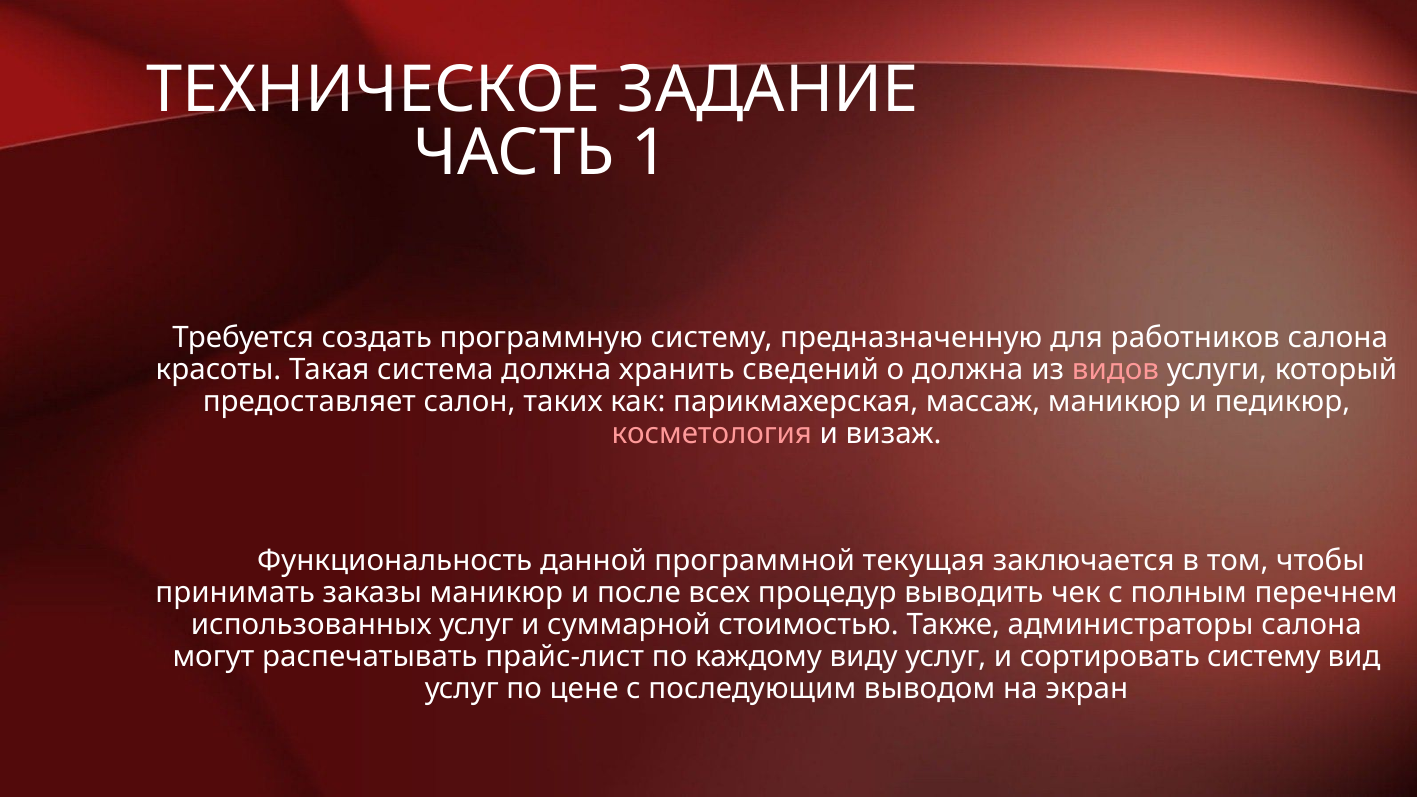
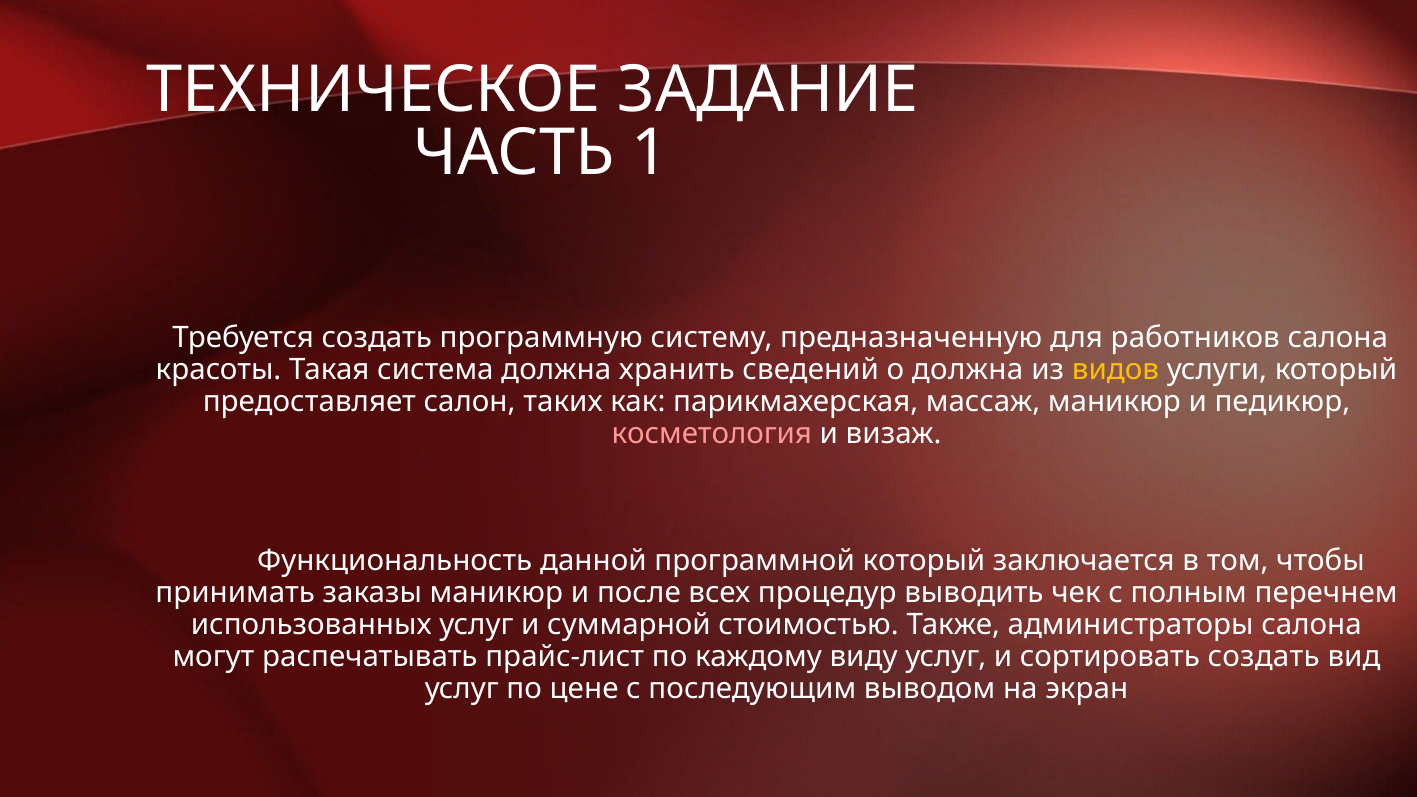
видов colour: pink -> yellow (1115, 370)
программной текущая: текущая -> который (924, 561)
сортировать систему: систему -> создать (1264, 657)
